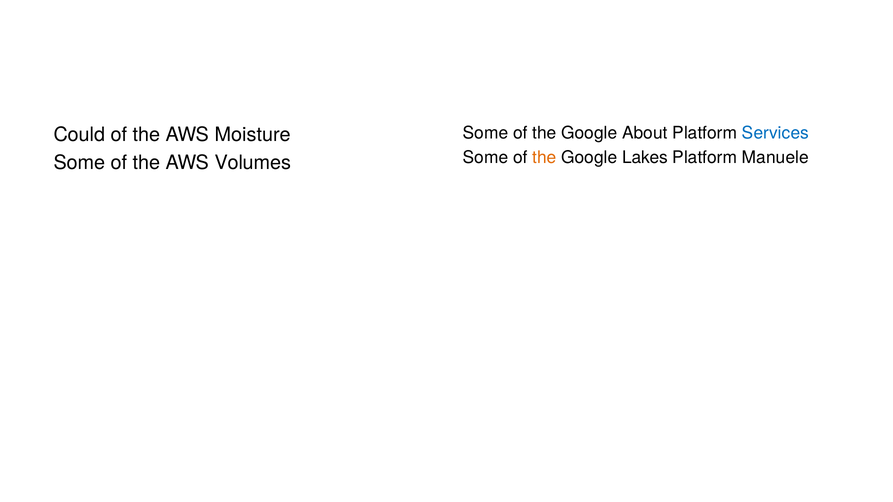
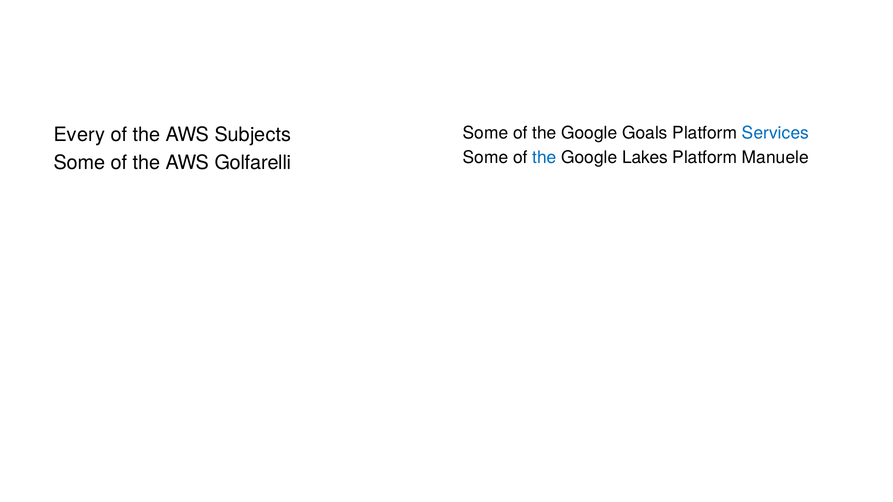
About: About -> Goals (645, 133)
Could: Could -> Every (79, 135)
Moisture: Moisture -> Subjects (253, 135)
the colour: orange -> blue (544, 158)
Volumes: Volumes -> Golfarelli (253, 163)
